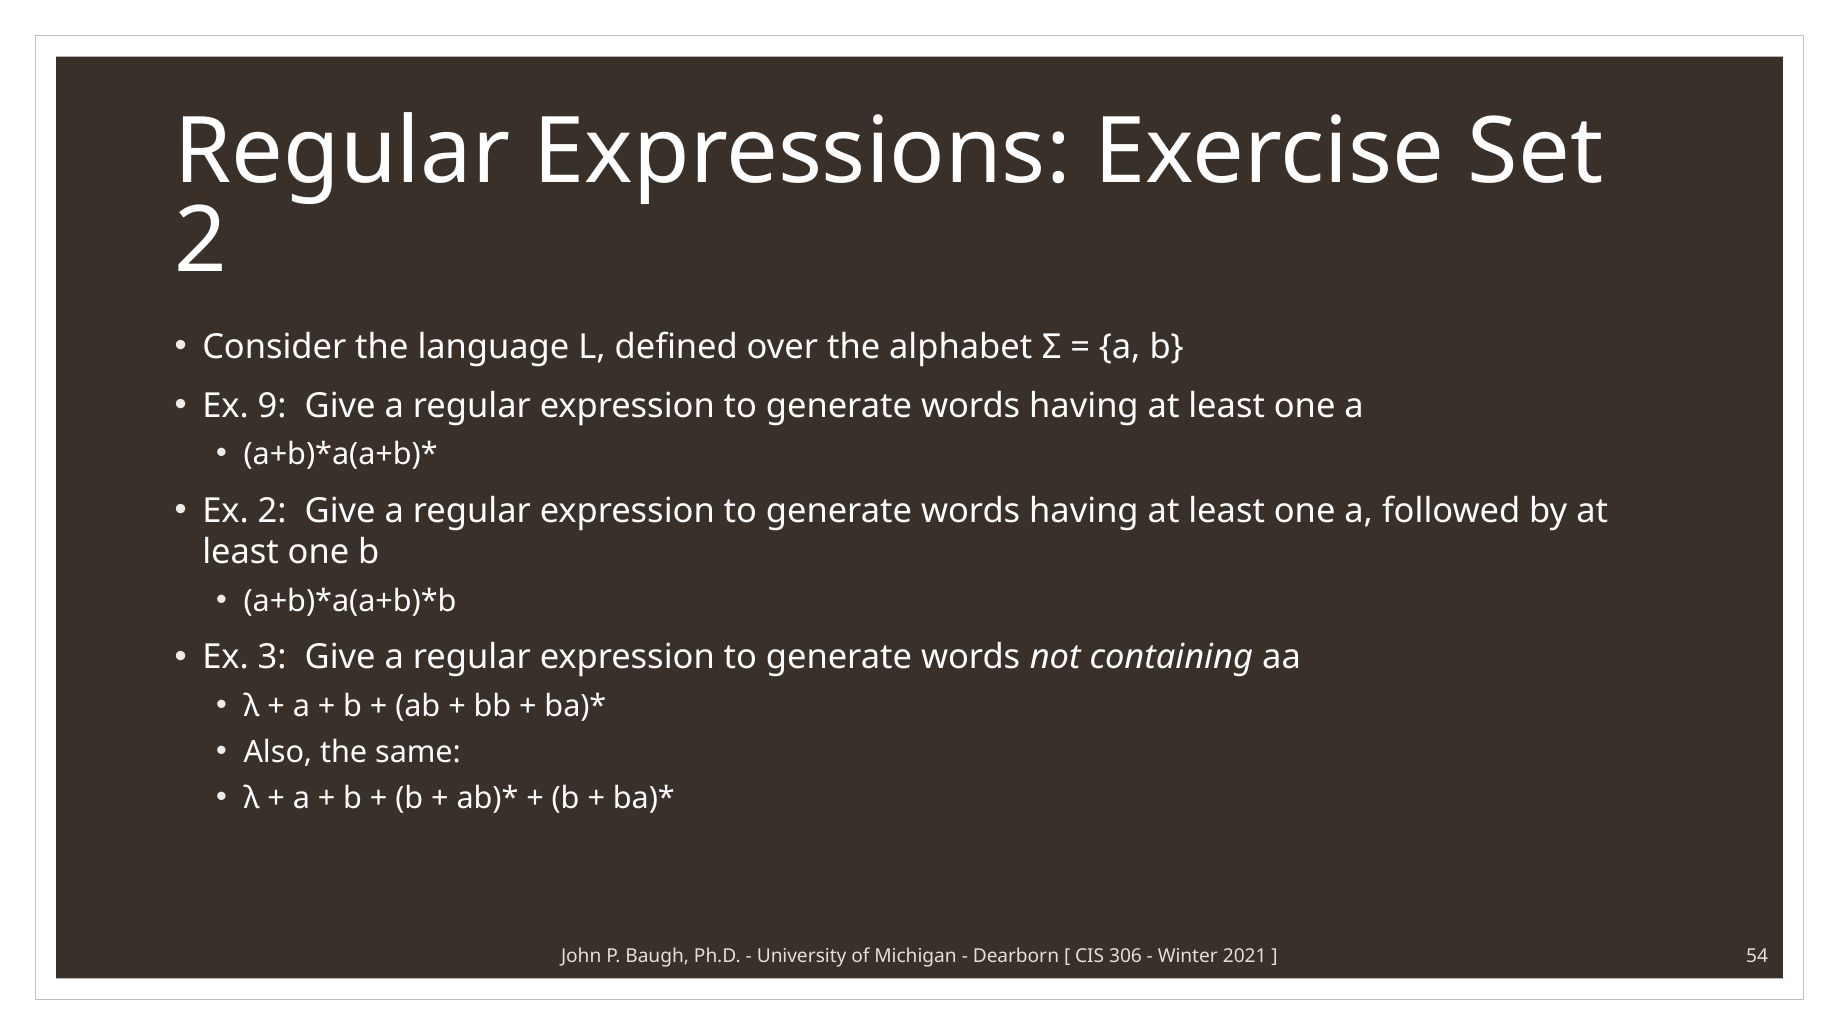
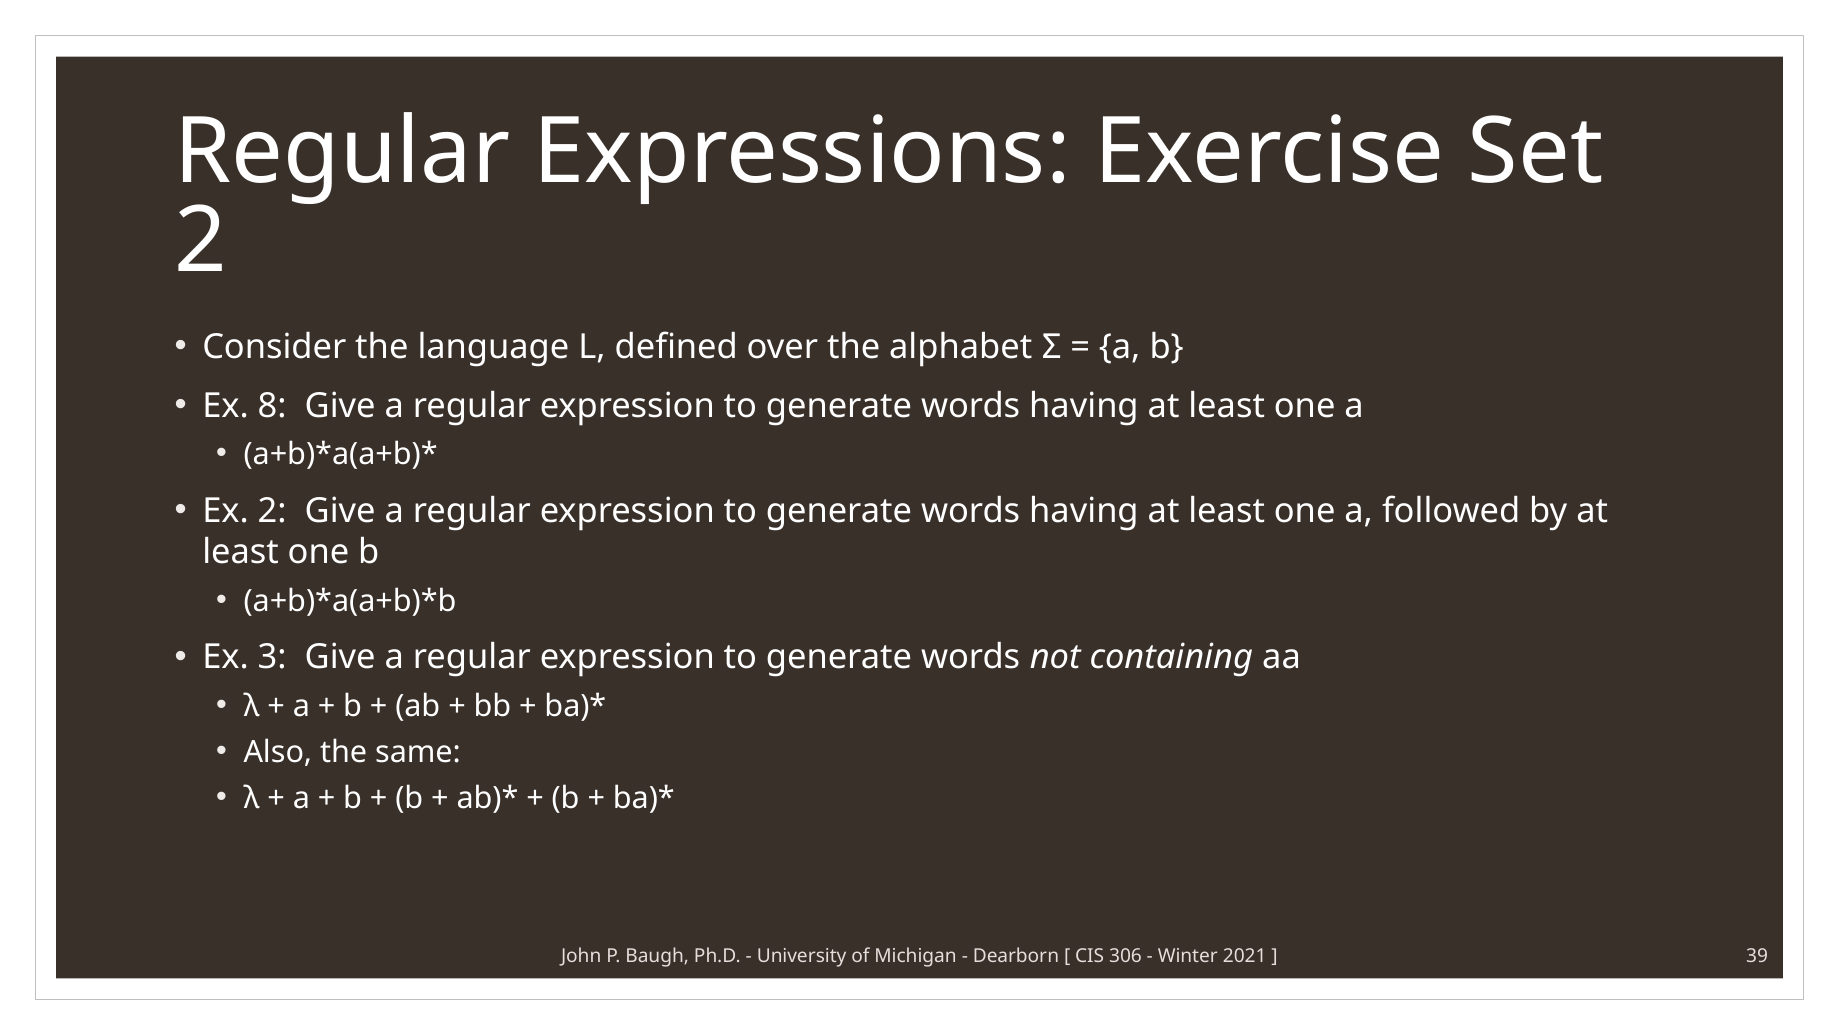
9: 9 -> 8 (272, 406)
54: 54 -> 39 (1757, 956)
